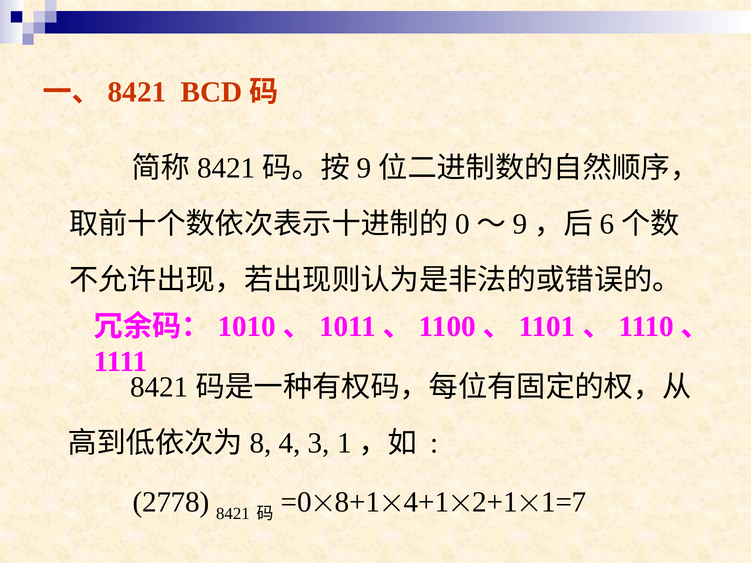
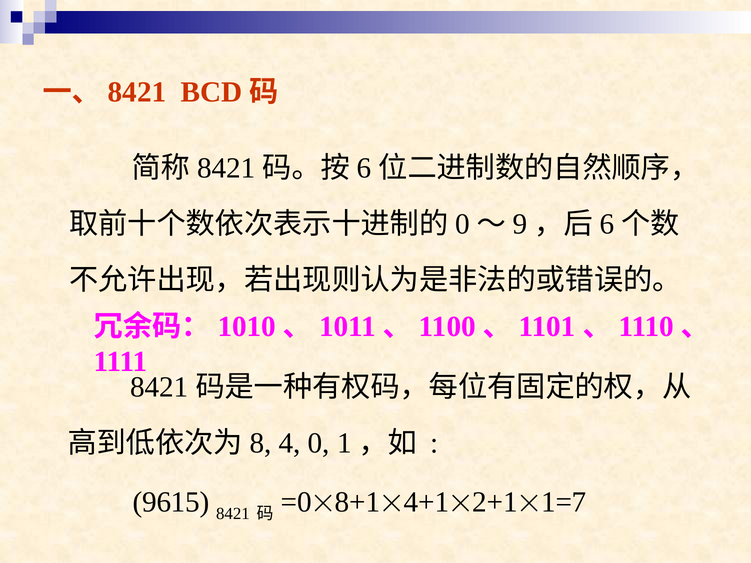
9: 9 -> 6 (364, 168)
4 3: 3 -> 0 (319, 444)
2778: 2778 -> 9615 (171, 502)
